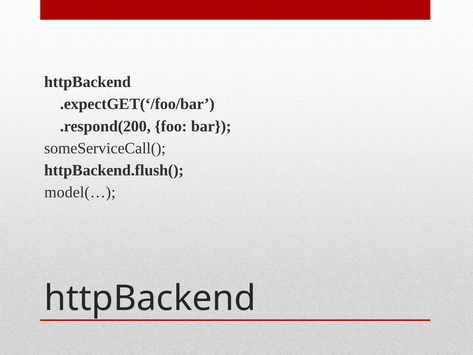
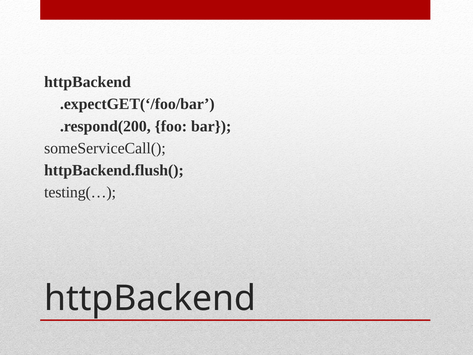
model(…: model(… -> testing(… (80, 192)
